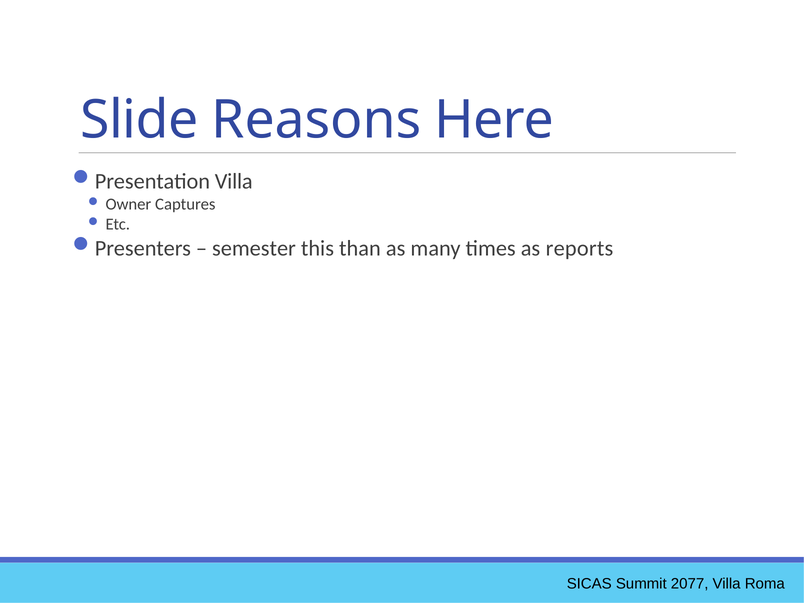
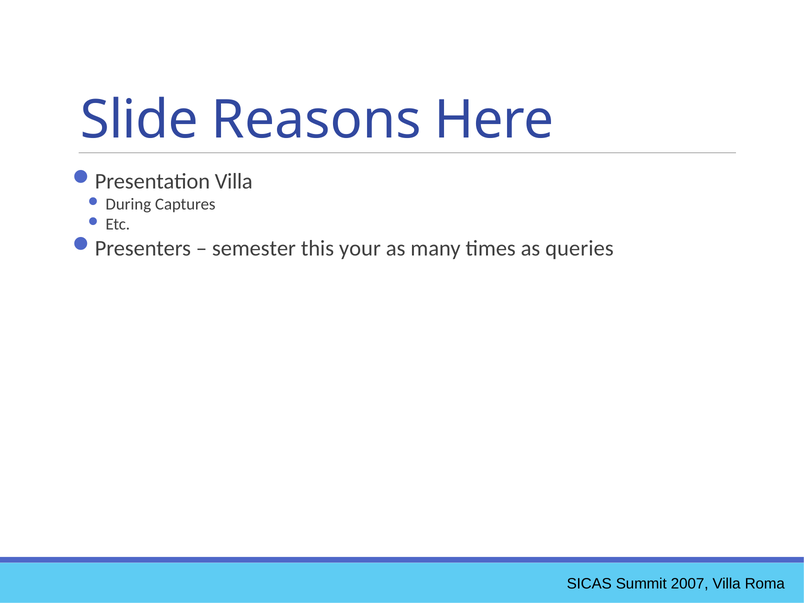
Owner: Owner -> During (128, 204)
than: than -> your (360, 248)
reports: reports -> queries (580, 248)
2077: 2077 -> 2007 (690, 584)
